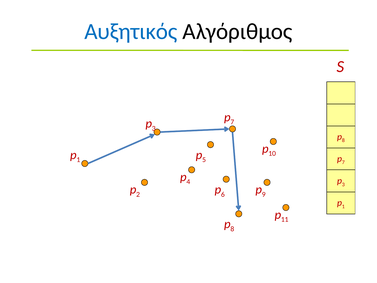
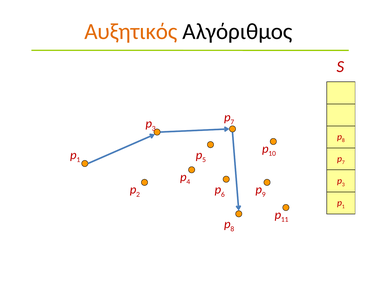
Αυξητικός colour: blue -> orange (131, 31)
